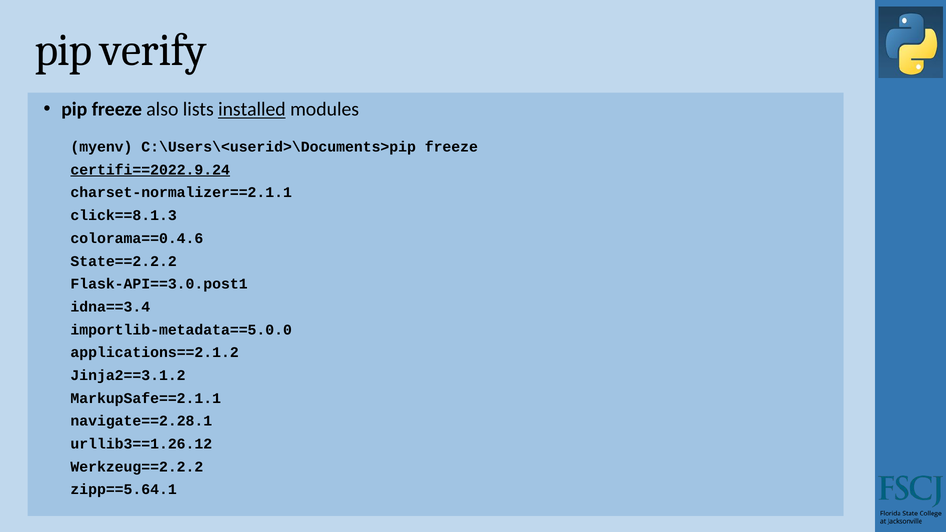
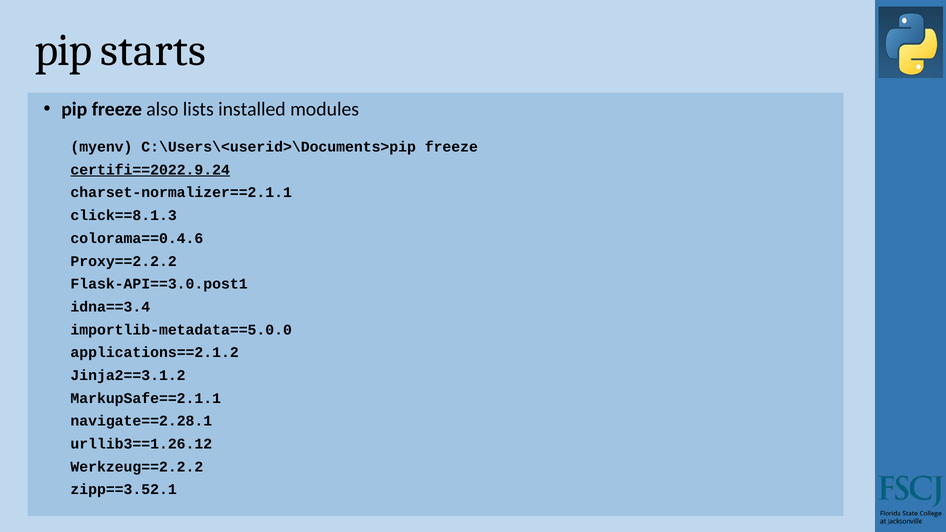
verify: verify -> starts (153, 50)
installed underline: present -> none (252, 109)
State==2.2.2: State==2.2.2 -> Proxy==2.2.2 (124, 261)
zipp==5.64.1: zipp==5.64.1 -> zipp==3.52.1 (124, 490)
